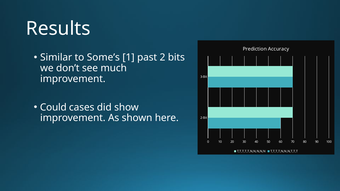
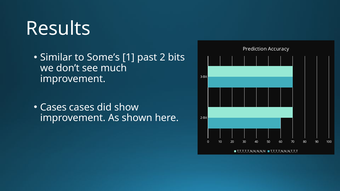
Could: Could -> Cases (53, 107)
